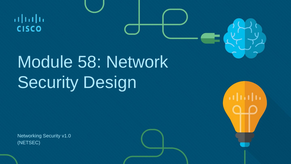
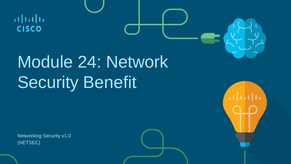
58: 58 -> 24 (90, 62)
Design: Design -> Benefit (110, 82)
